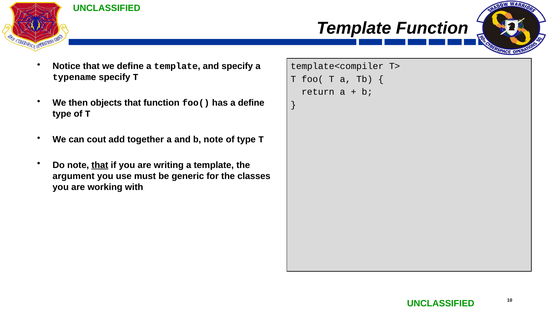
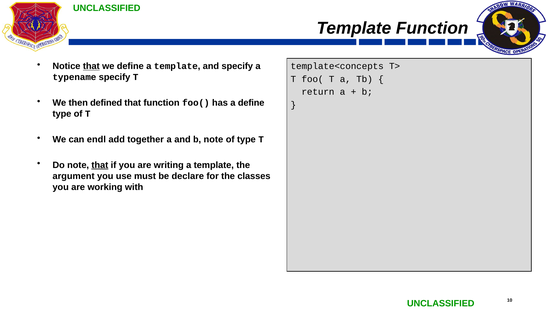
that underline: none -> present (91, 66)
template<compiler: template<compiler -> template<concepts (337, 66)
objects: objects -> defined (106, 103)
cout: cout -> endl (96, 139)
generic: generic -> declare (188, 176)
